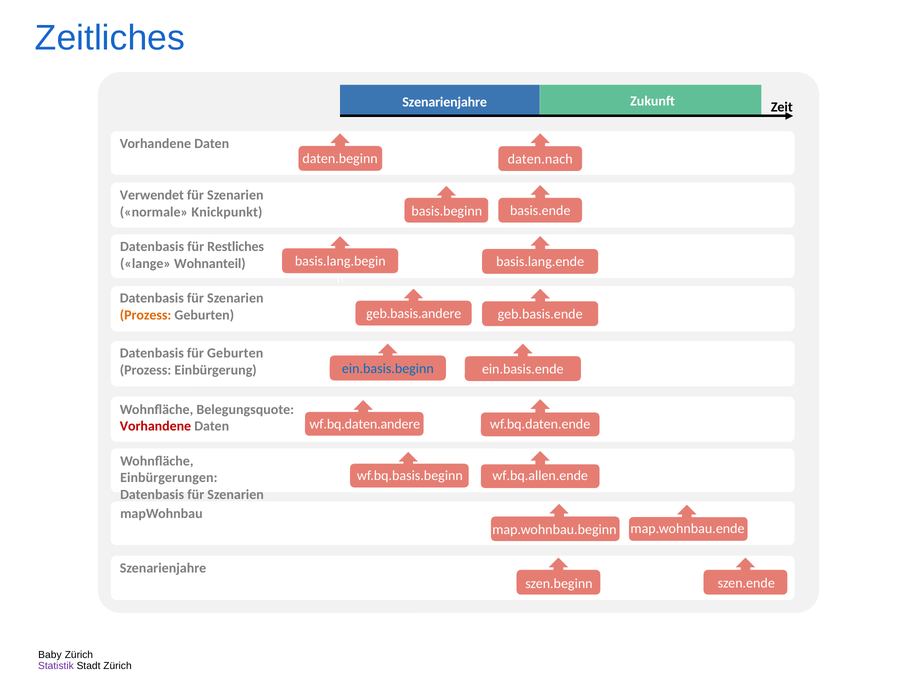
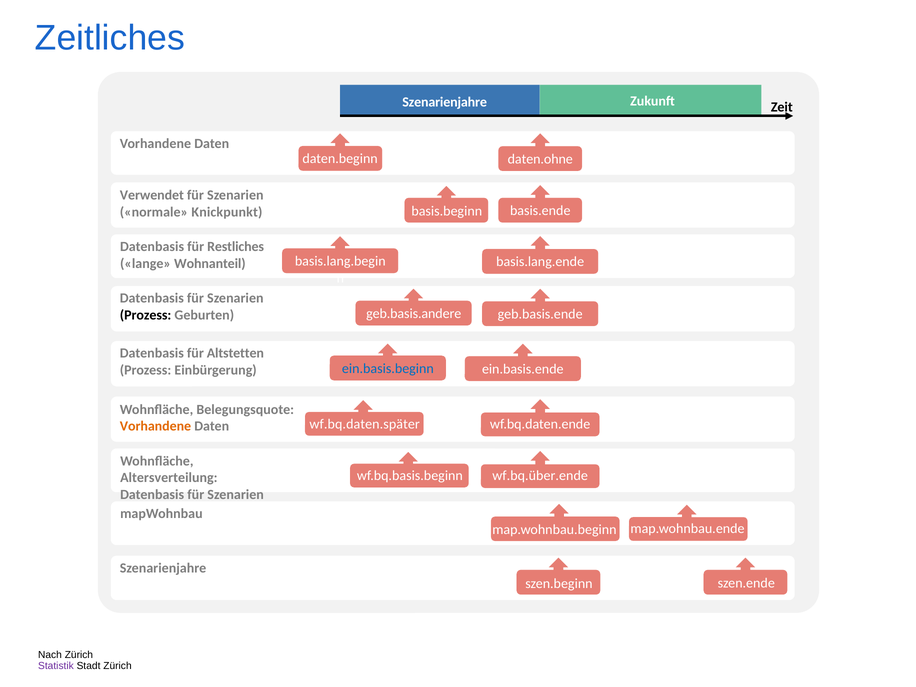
daten.nach: daten.nach -> daten.ohne (540, 159)
Prozess colour: orange -> black (146, 315)
für Geburten: Geburten -> Altstetten (235, 353)
wf.bq.daten.andere: wf.bq.daten.andere -> wf.bq.daten.später (365, 424)
Vorhandene colour: red -> orange (155, 426)
wf.bq.allen.ende: wf.bq.allen.ende -> wf.bq.über.ende (540, 476)
Einbürgerungen: Einbürgerungen -> Altersverteilung (169, 478)
Baby: Baby -> Nach (50, 655)
